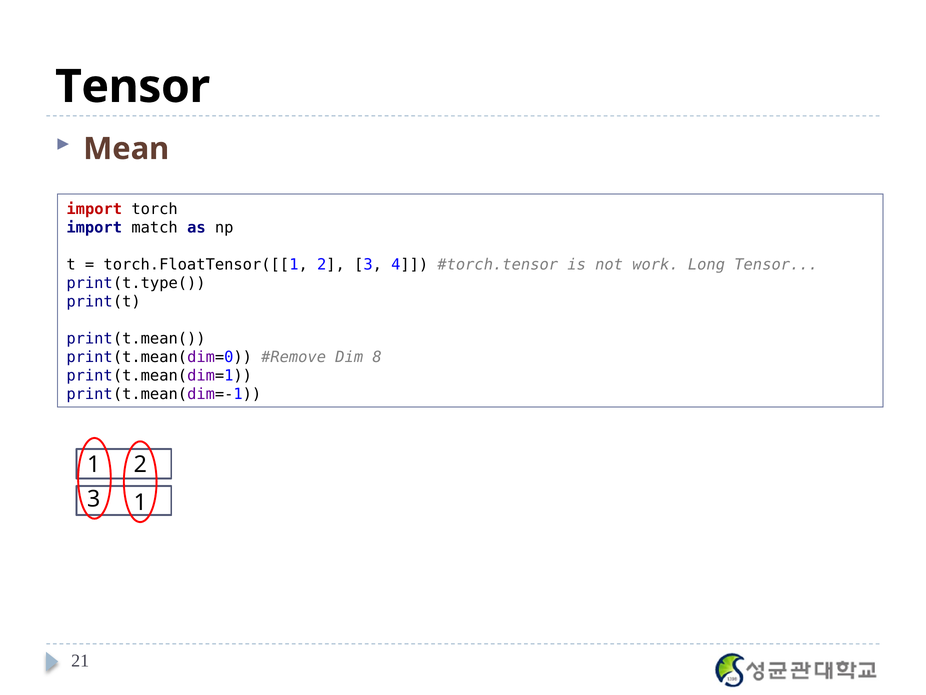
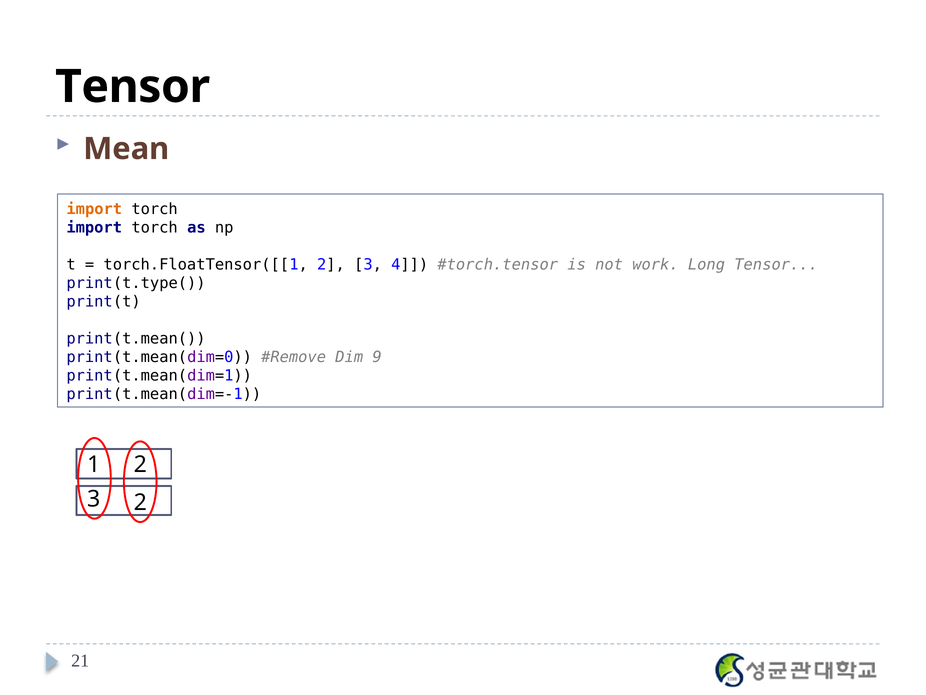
import colour: red -> orange (94, 209)
match: match -> torch (155, 227)
8: 8 -> 9 (377, 357)
3 1: 1 -> 2 (140, 502)
